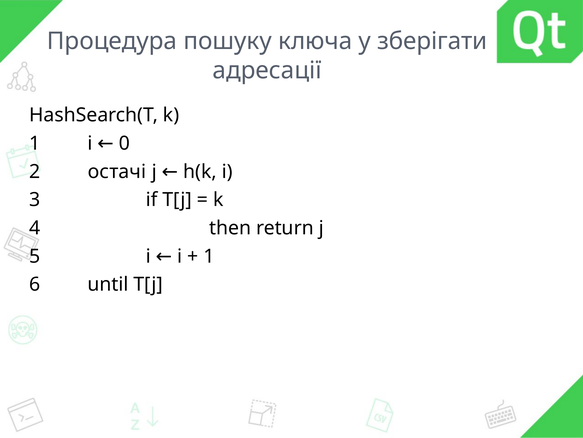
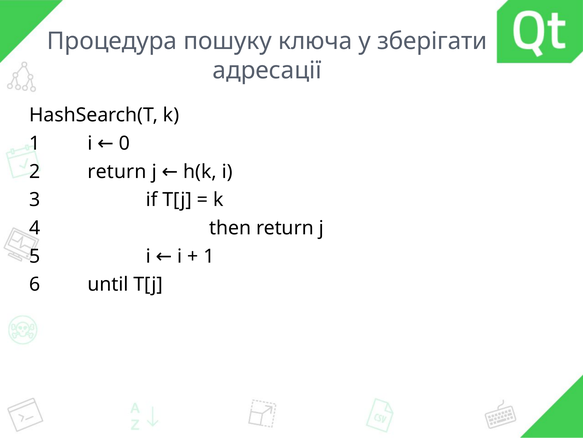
2 остачі: остачі -> return (117, 171)
